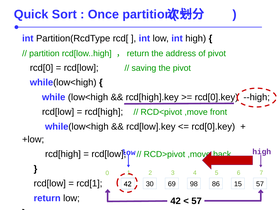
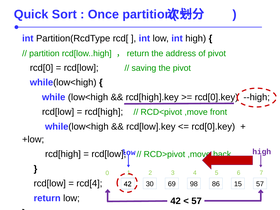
rcd[1: rcd[1 -> rcd[4 (89, 183)
